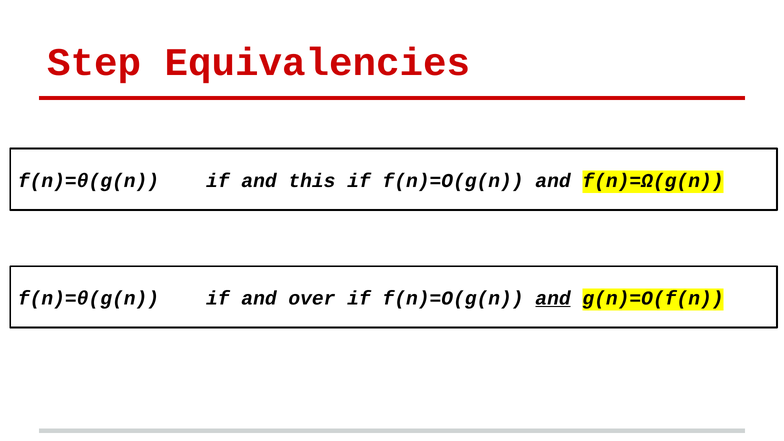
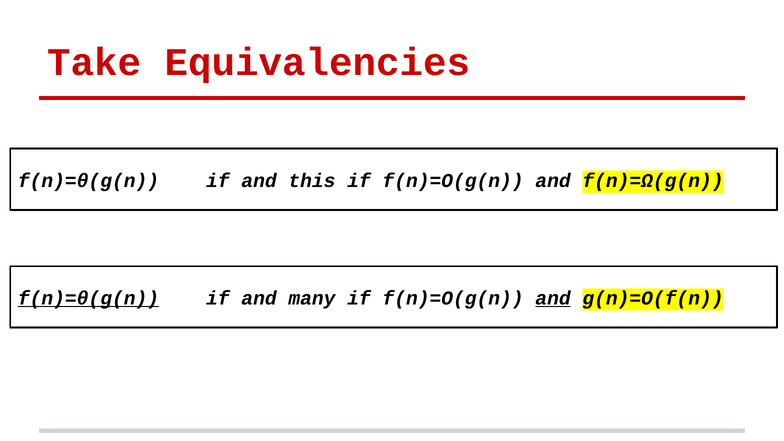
Step: Step -> Take (94, 63)
f(n)=θ(g(n underline: none -> present (88, 298)
over: over -> many (312, 298)
